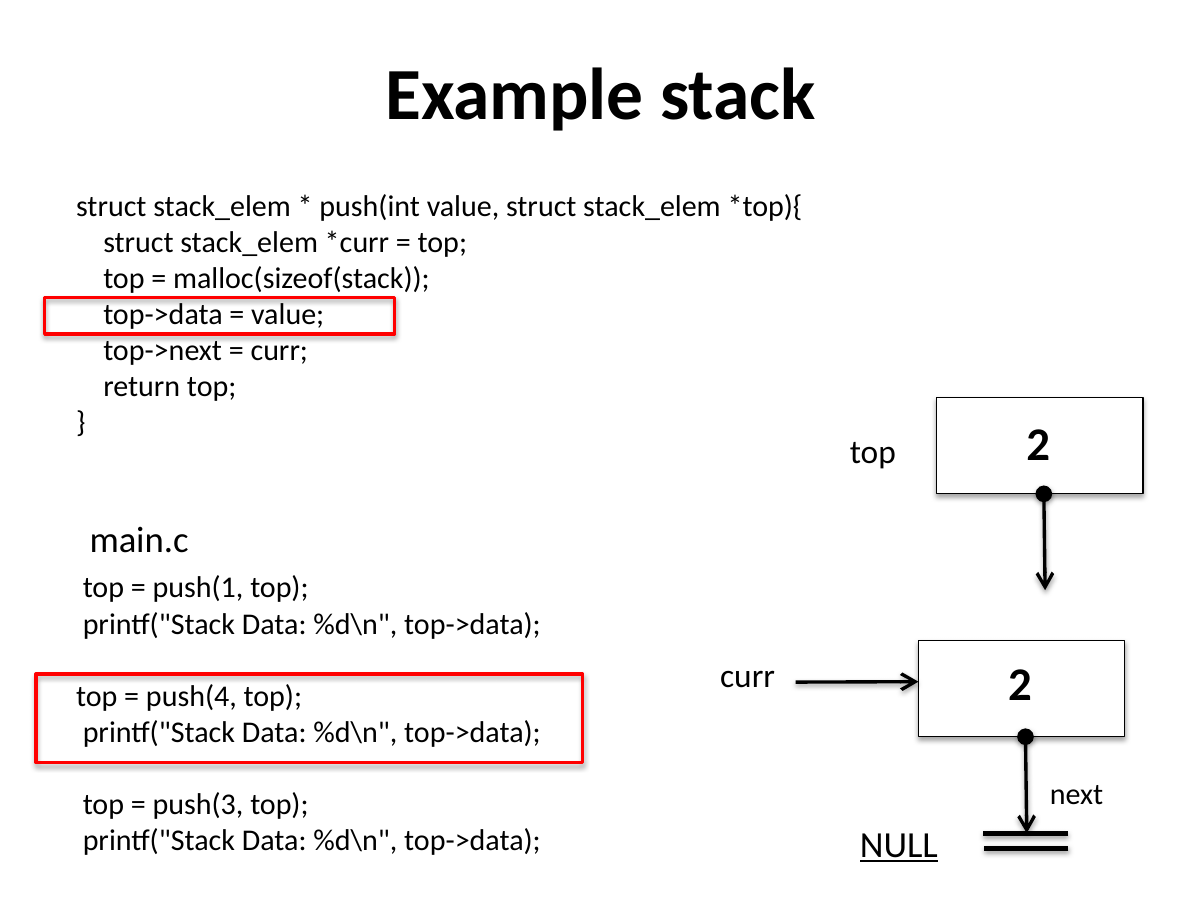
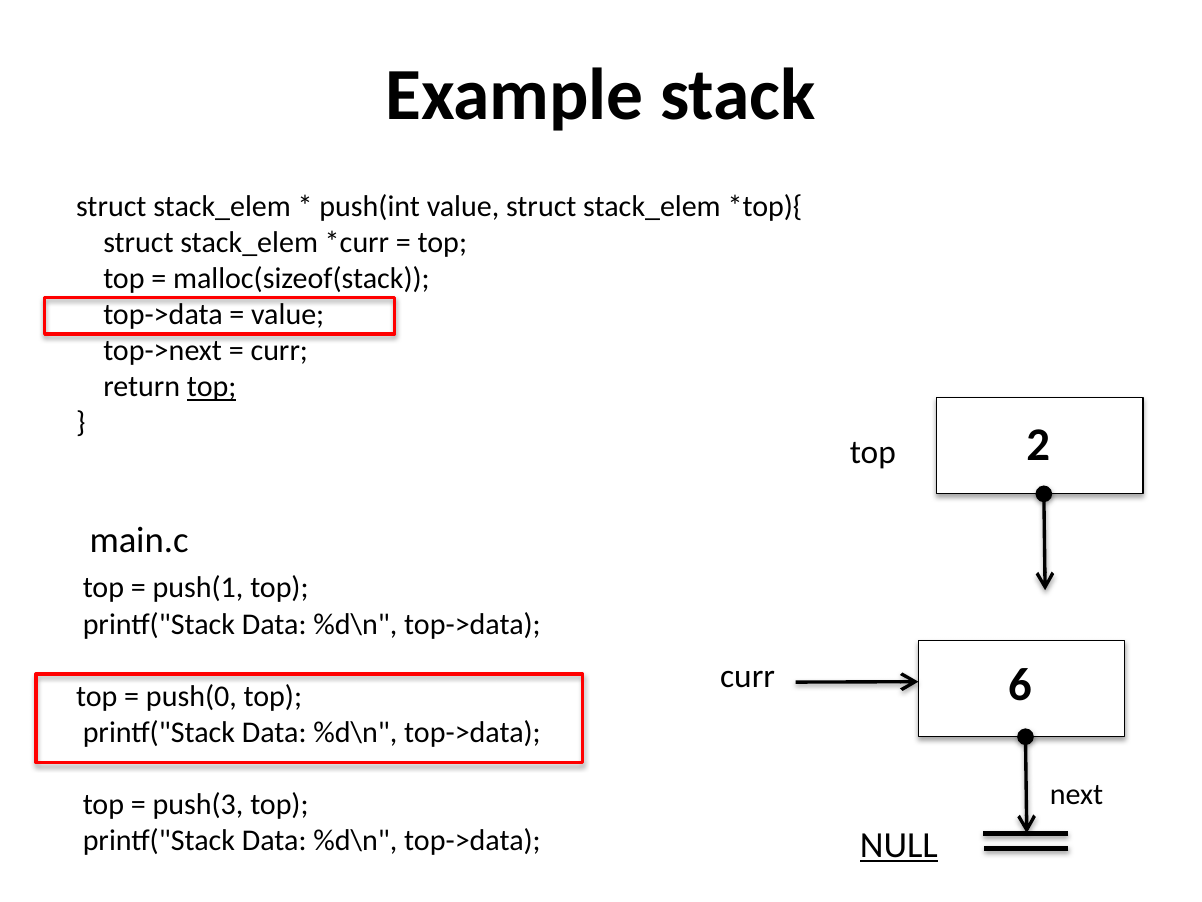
top underline: none -> present (212, 387)
curr 2: 2 -> 6 (1020, 685)
push(4: push(4 -> push(0 (191, 696)
